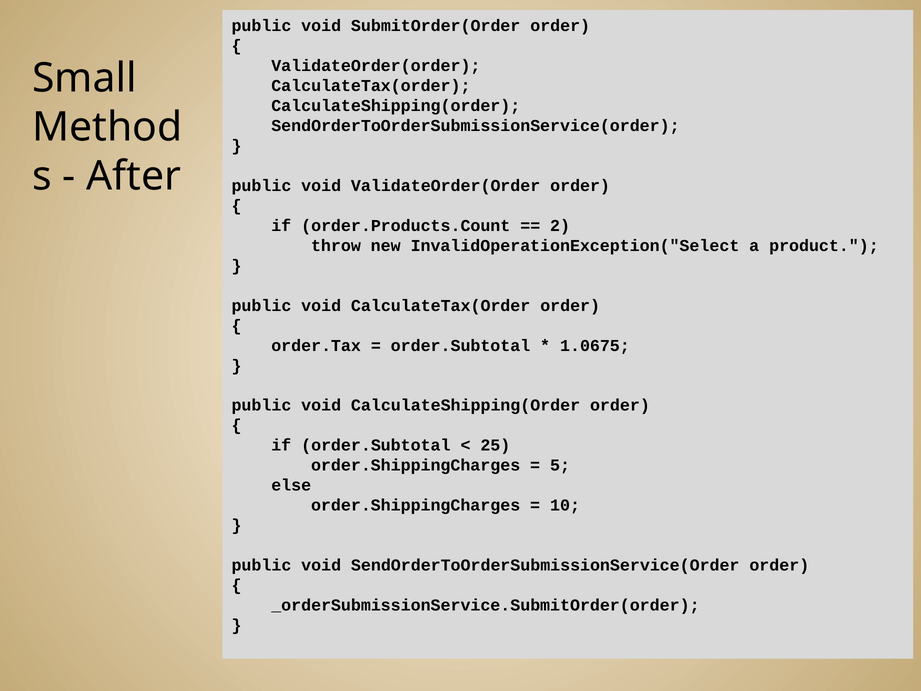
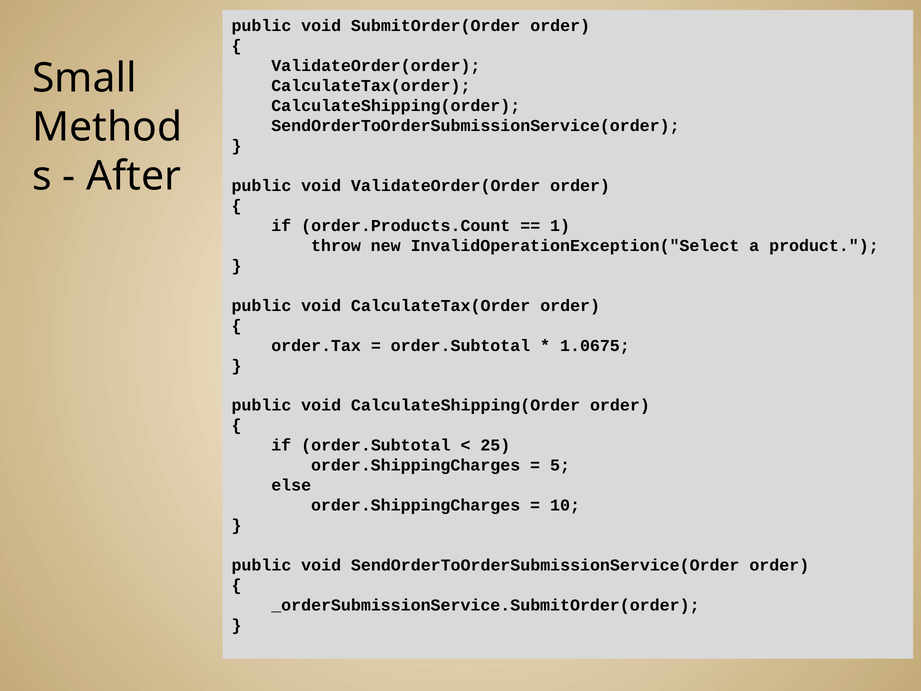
2: 2 -> 1 (560, 226)
